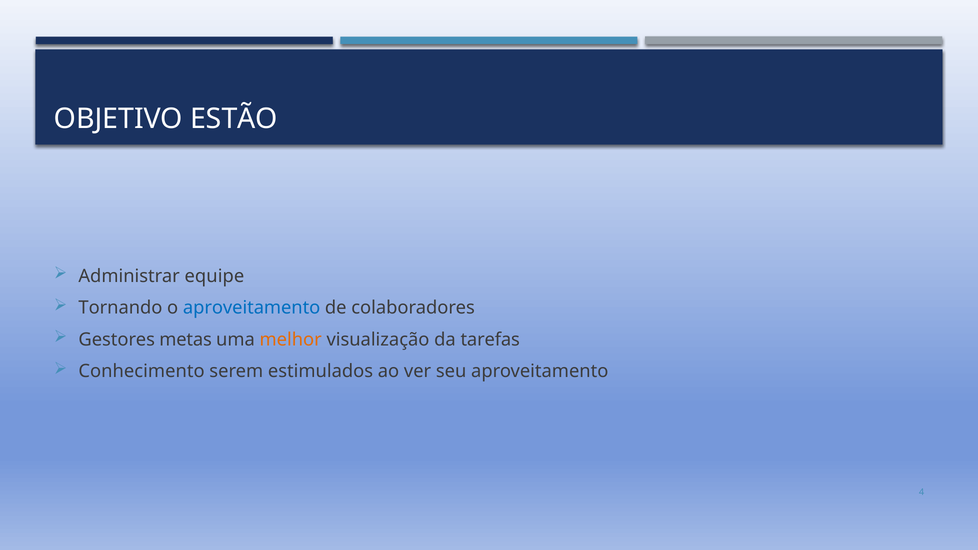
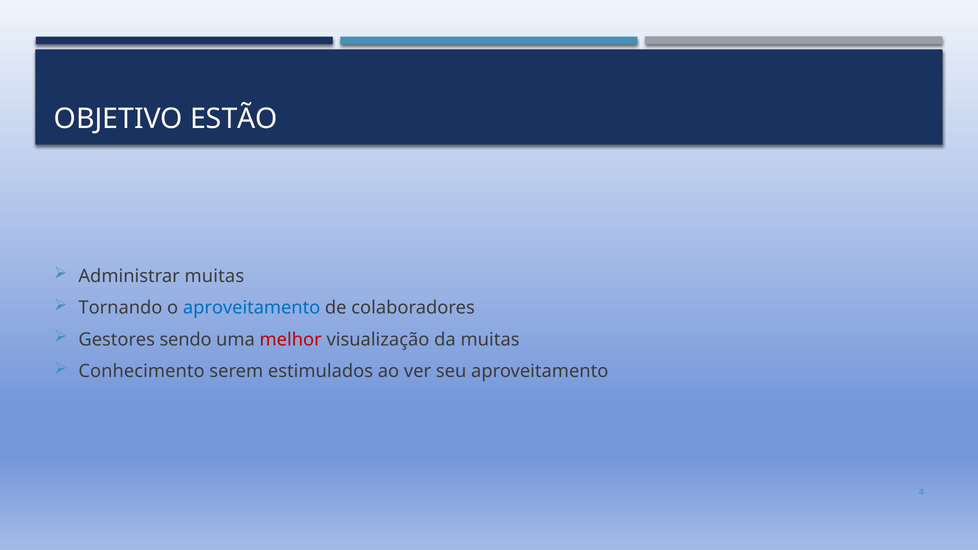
Administrar equipe: equipe -> muitas (214, 276)
metas: metas -> sendo (186, 340)
melhor colour: orange -> red (291, 340)
da tarefas: tarefas -> muitas (490, 340)
